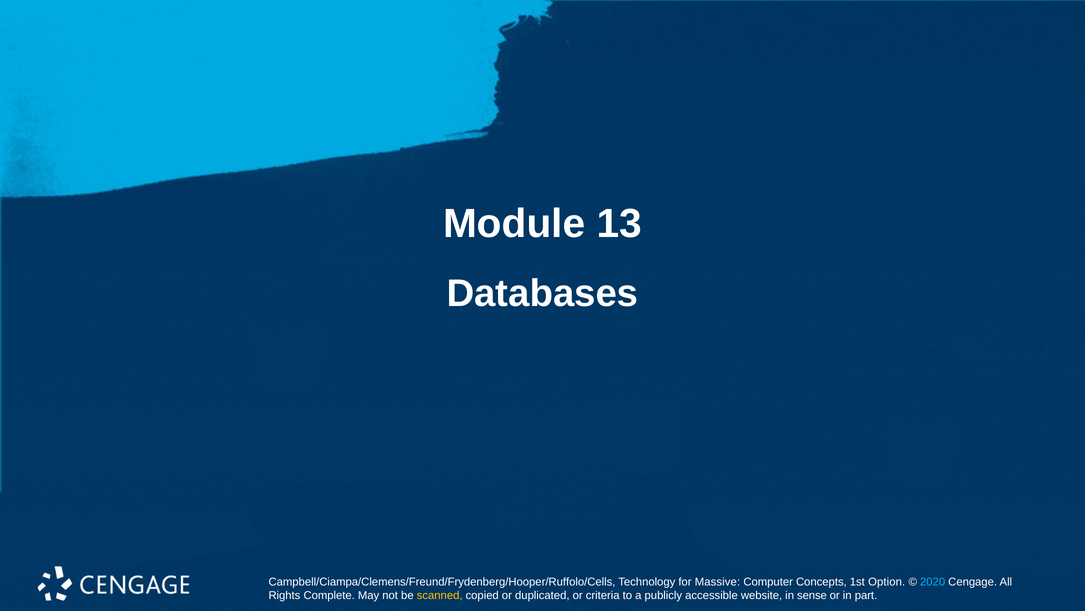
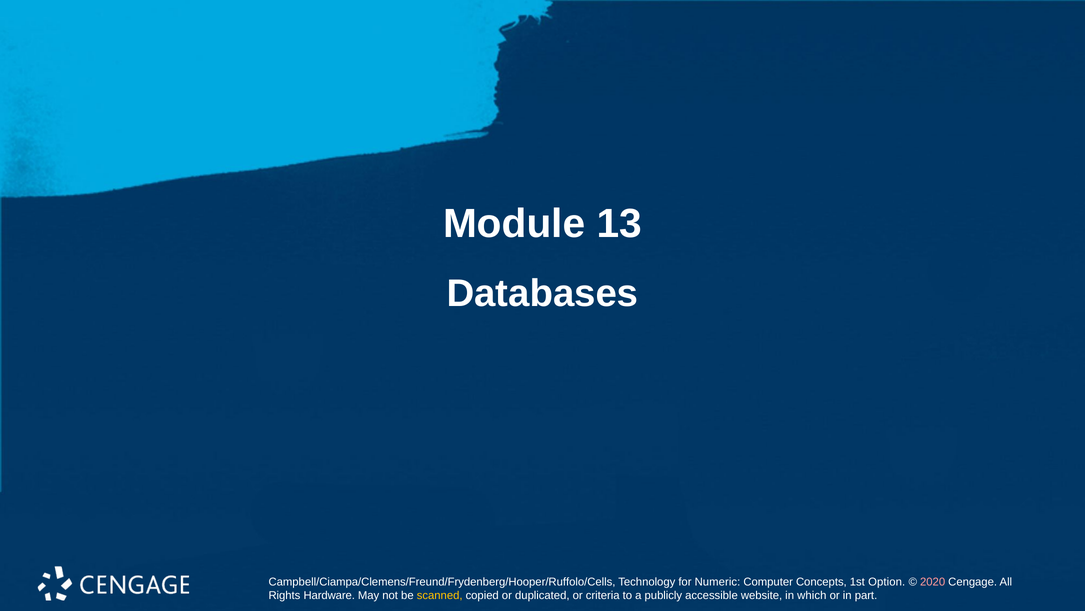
Massive: Massive -> Numeric (717, 581)
2020 colour: light blue -> pink (933, 581)
Complete: Complete -> Hardware (329, 595)
sense: sense -> which (812, 595)
